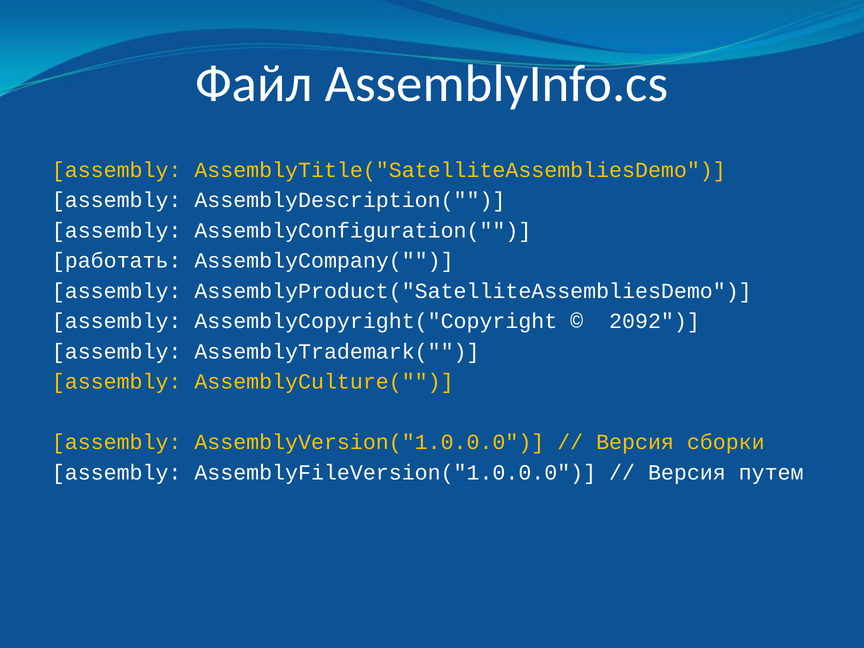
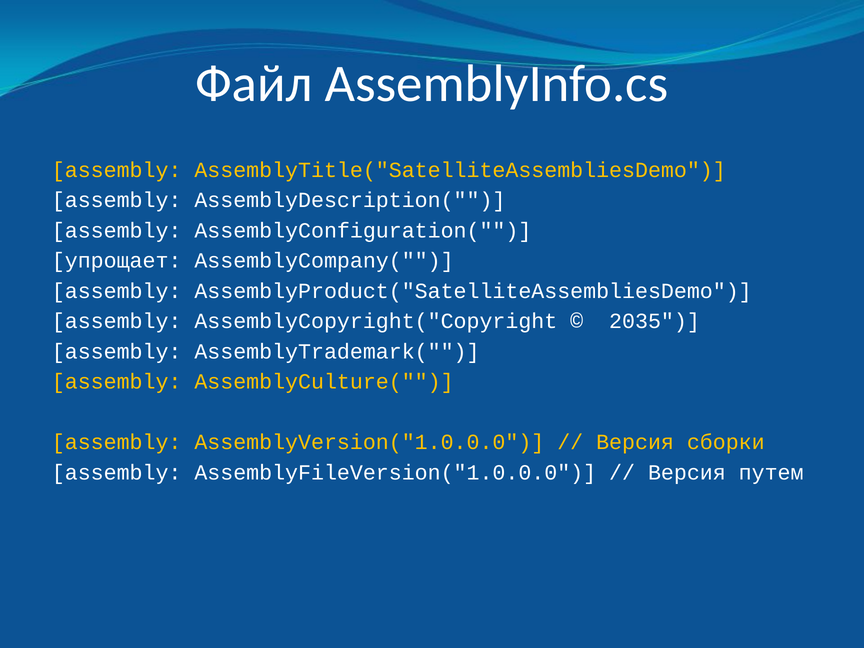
работать: работать -> упрощает (117, 261)
2092: 2092 -> 2035 (654, 321)
